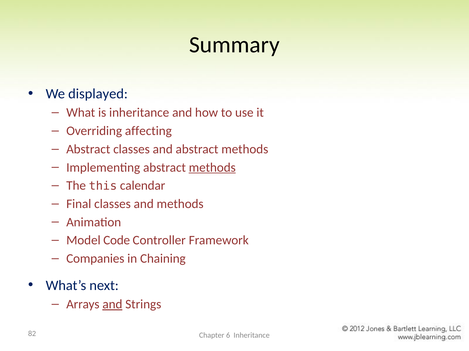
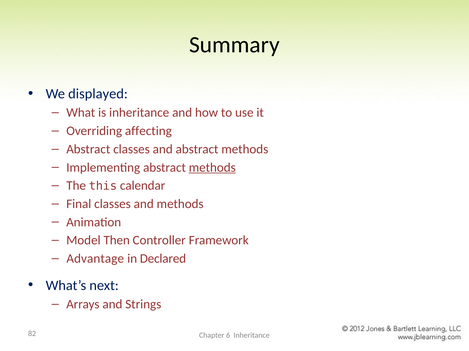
Code: Code -> Then (117, 241)
Companies: Companies -> Advantage (95, 259)
Chaining: Chaining -> Declared (163, 259)
and underline: present -> none (112, 305)
